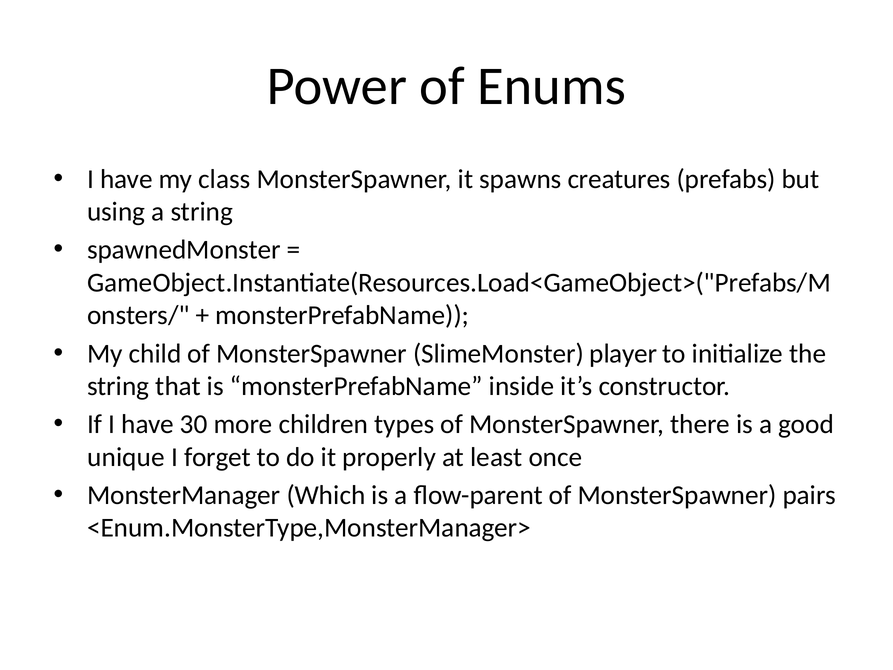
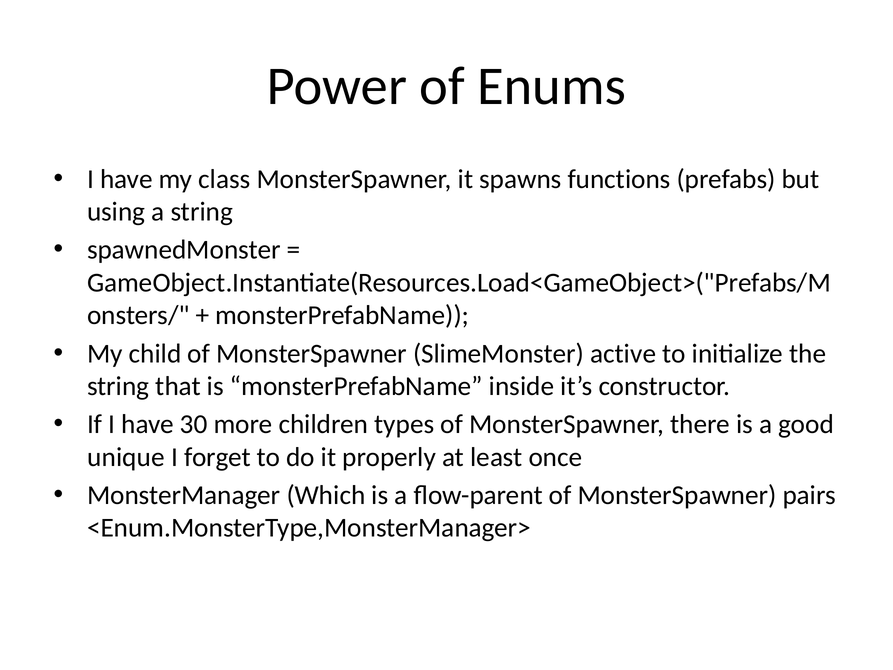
creatures: creatures -> functions (619, 179)
player: player -> active (623, 353)
